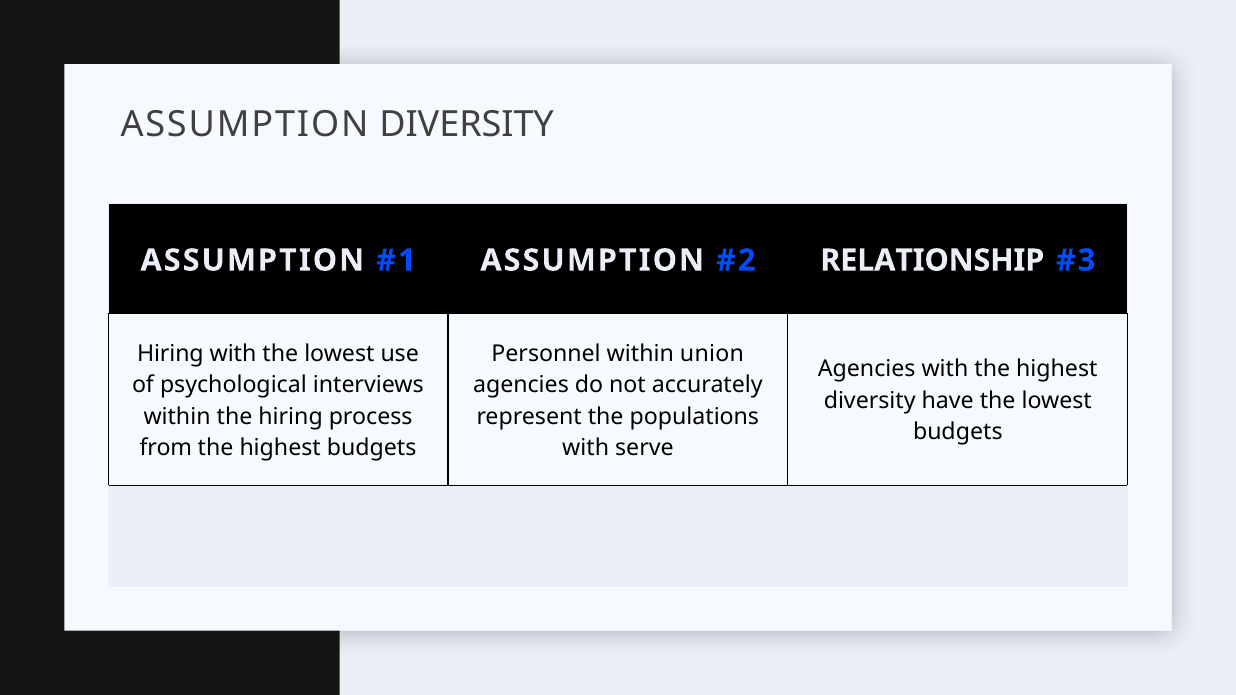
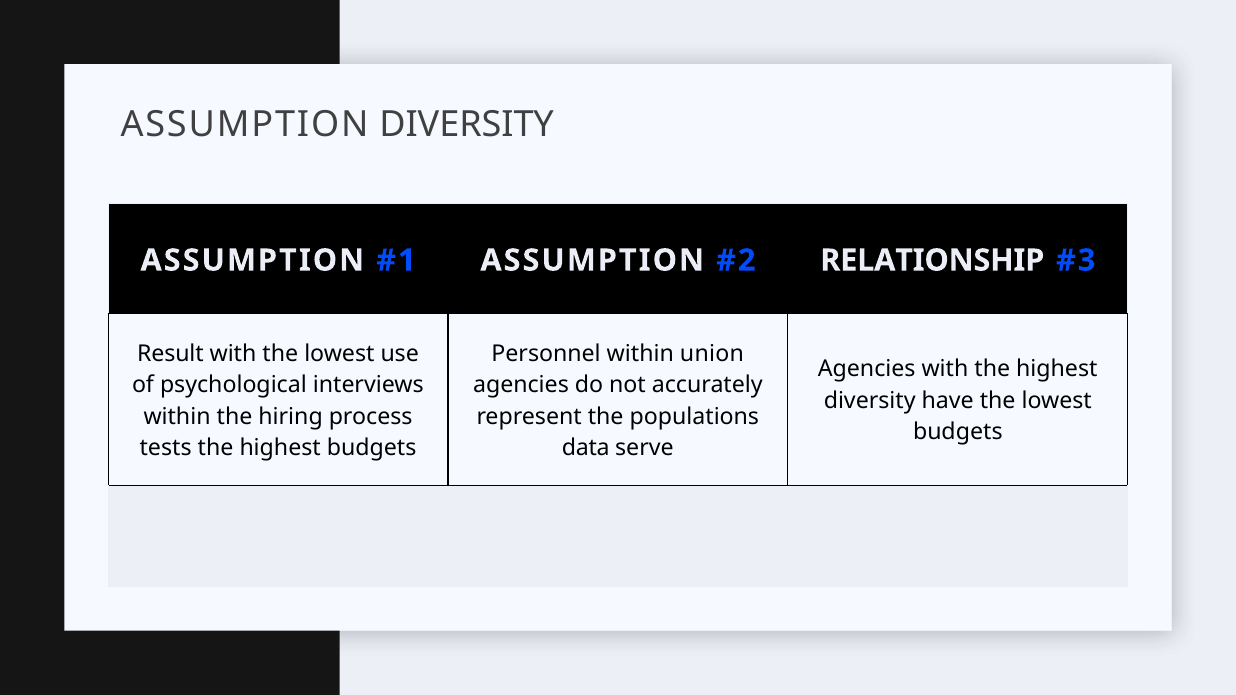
Hiring: Hiring -> Result (170, 354)
from: from -> tests (166, 448)
with: with -> data (586, 448)
